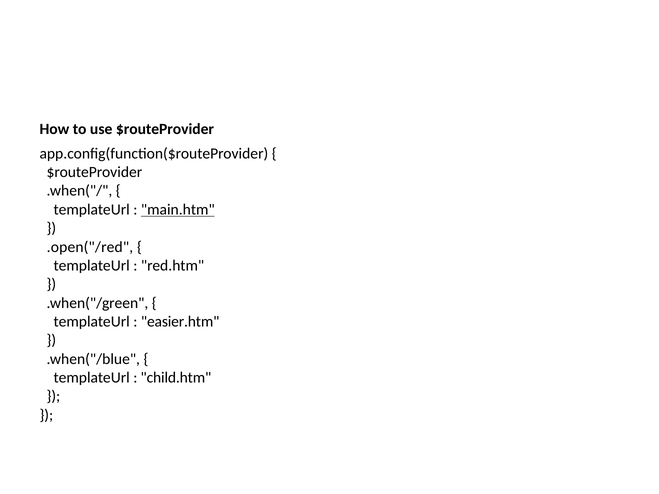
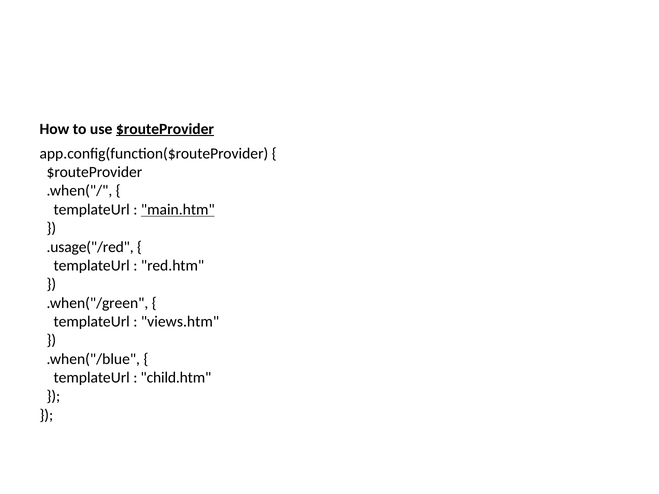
$routeProvider underline: none -> present (165, 129)
.open("/red: .open("/red -> .usage("/red (90, 247)
easier.htm: easier.htm -> views.htm (180, 322)
